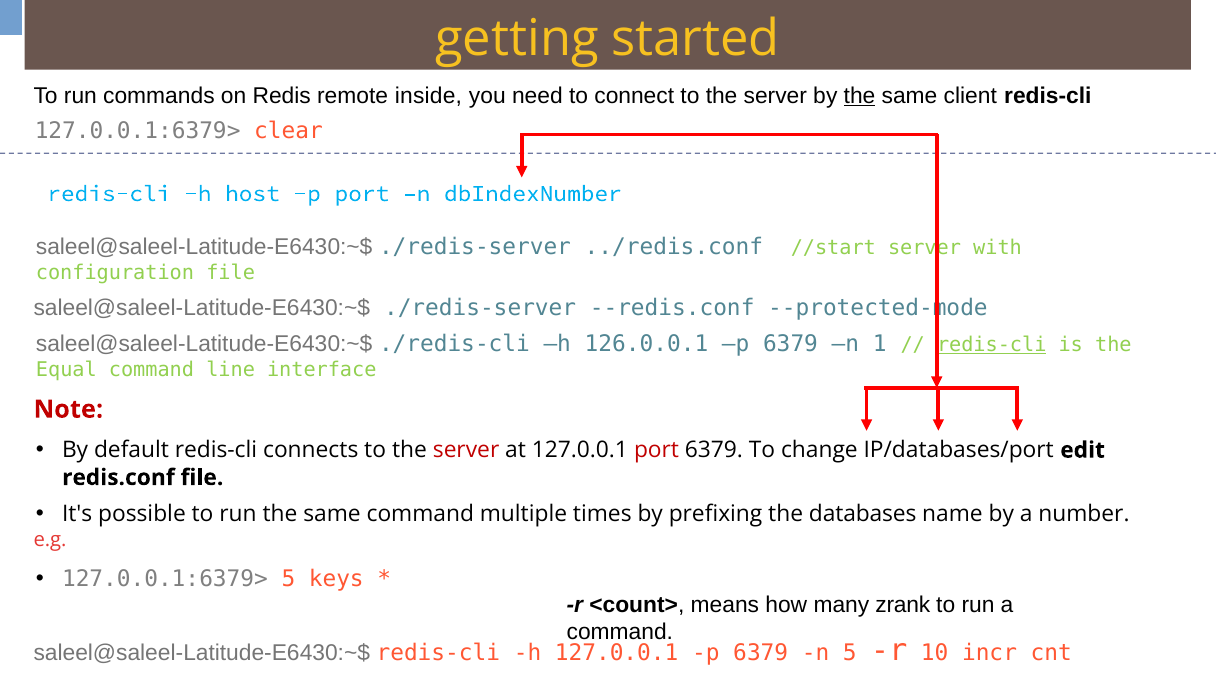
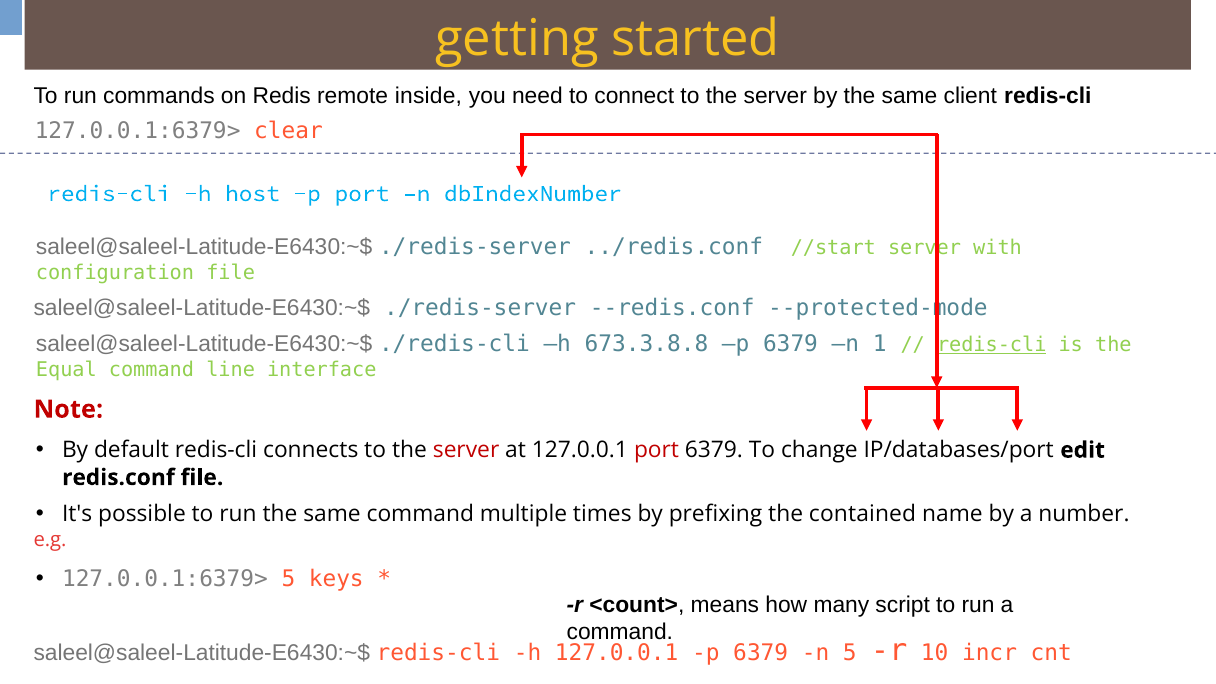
the underline: present -> none (860, 96)
126.0.0.1: 126.0.0.1 -> 673.3.8.8 (646, 344)
databases: databases -> contained (863, 514)
zrank: zrank -> script (903, 605)
